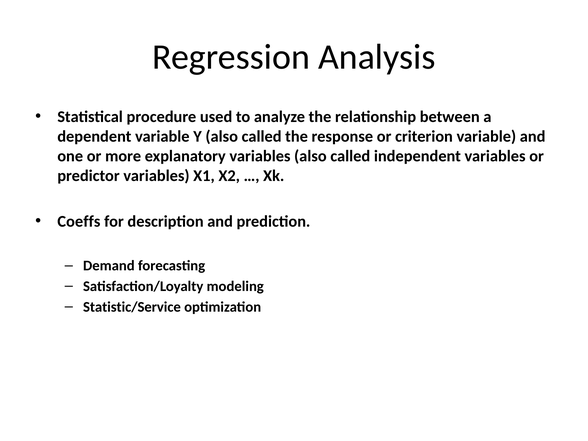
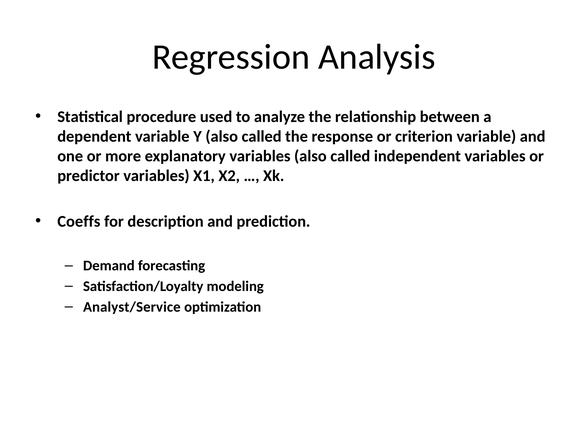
Statistic/Service: Statistic/Service -> Analyst/Service (132, 307)
